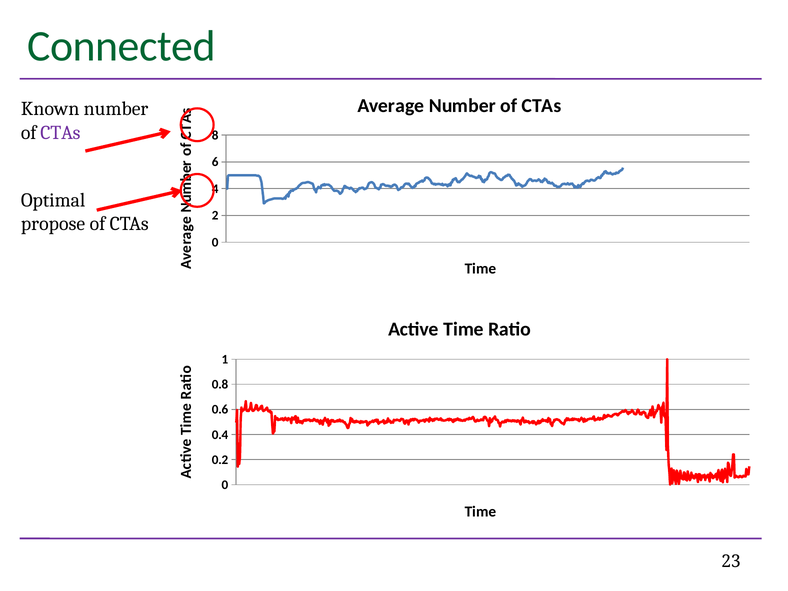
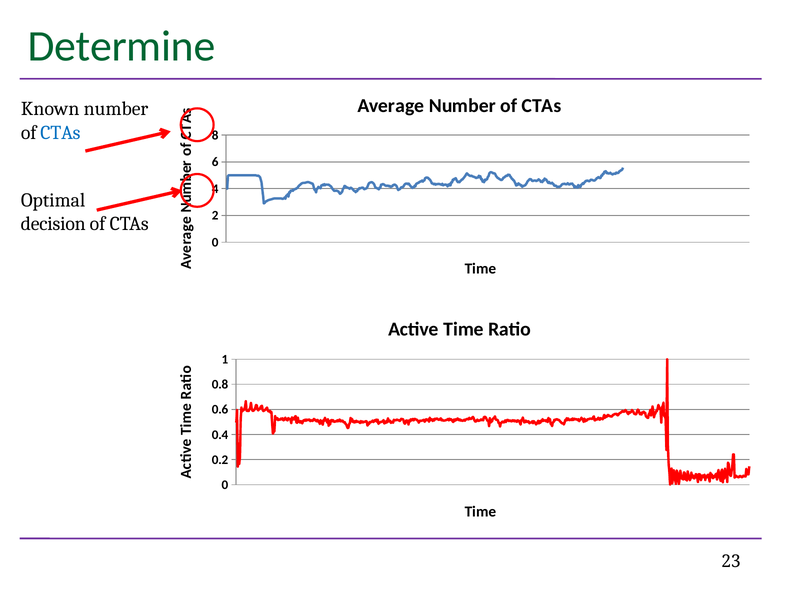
Connected: Connected -> Determine (121, 46)
CTAs colour: purple -> blue (60, 133)
propose: propose -> decision (53, 224)
